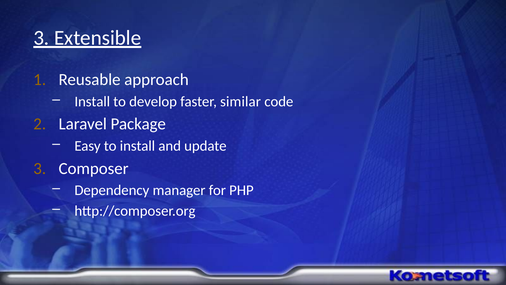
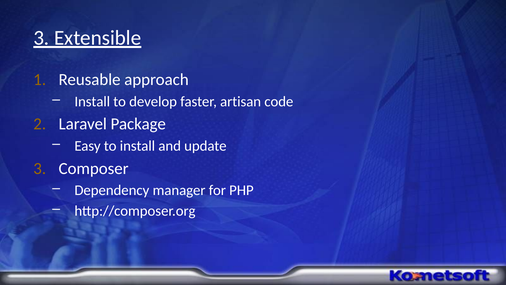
similar: similar -> artisan (241, 101)
